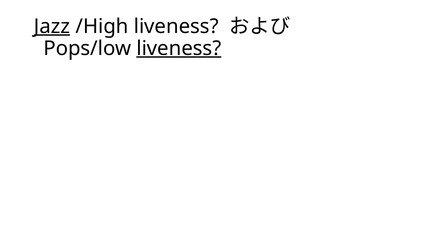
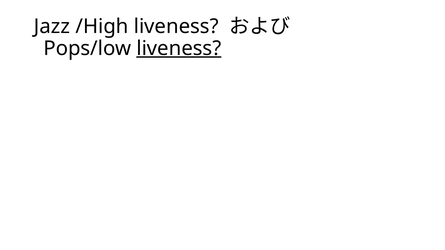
Jazz underline: present -> none (52, 26)
